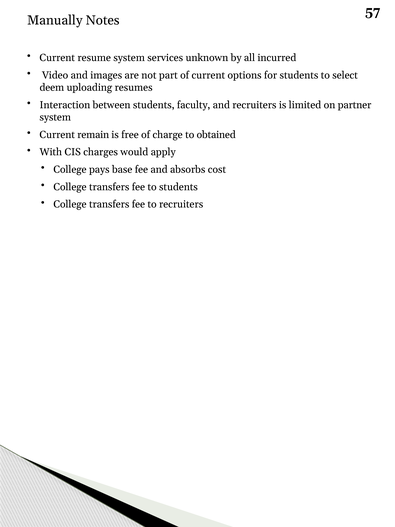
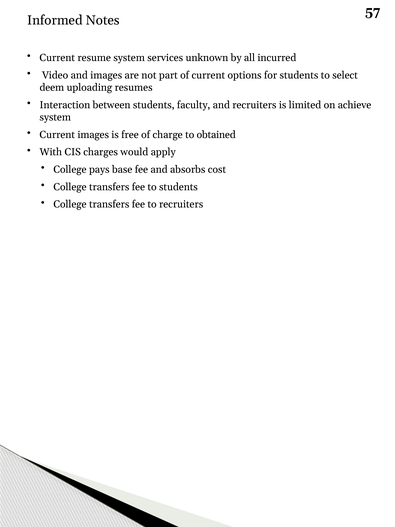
Manually: Manually -> Informed (55, 20)
partner: partner -> achieve (355, 105)
Current remain: remain -> images (93, 135)
